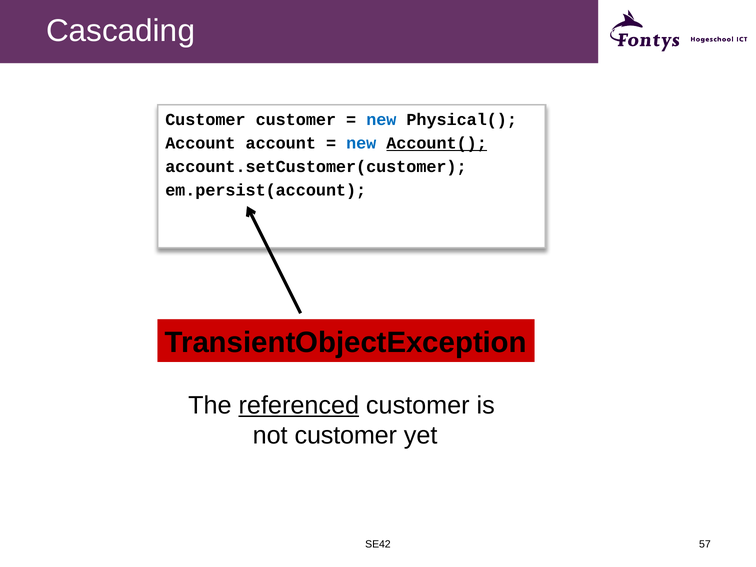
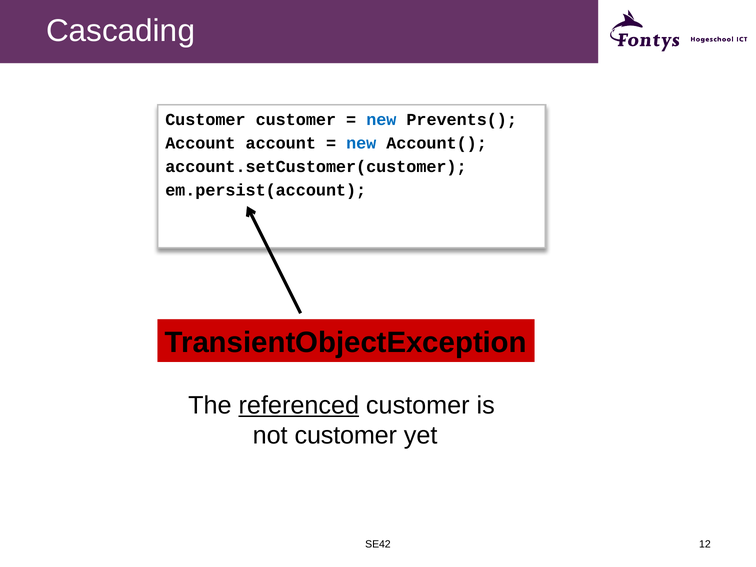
Physical(: Physical( -> Prevents( (462, 120)
Account( underline: present -> none (437, 143)
57: 57 -> 12 (705, 544)
